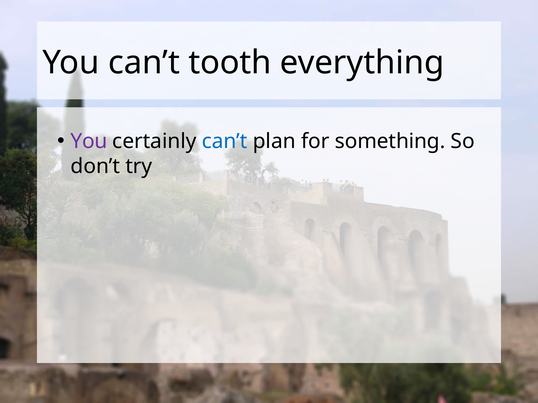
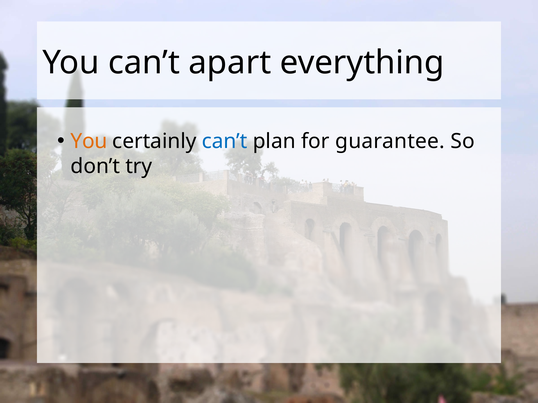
tooth: tooth -> apart (230, 63)
You colour: purple -> orange (89, 142)
something: something -> guarantee (390, 142)
